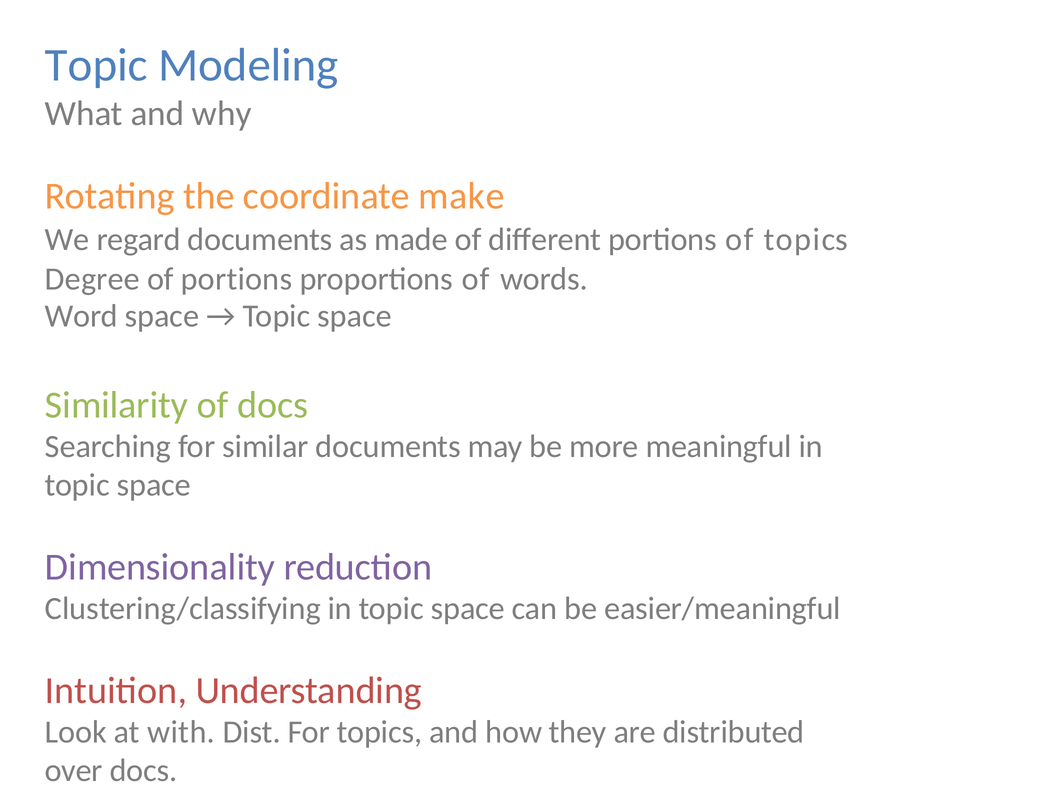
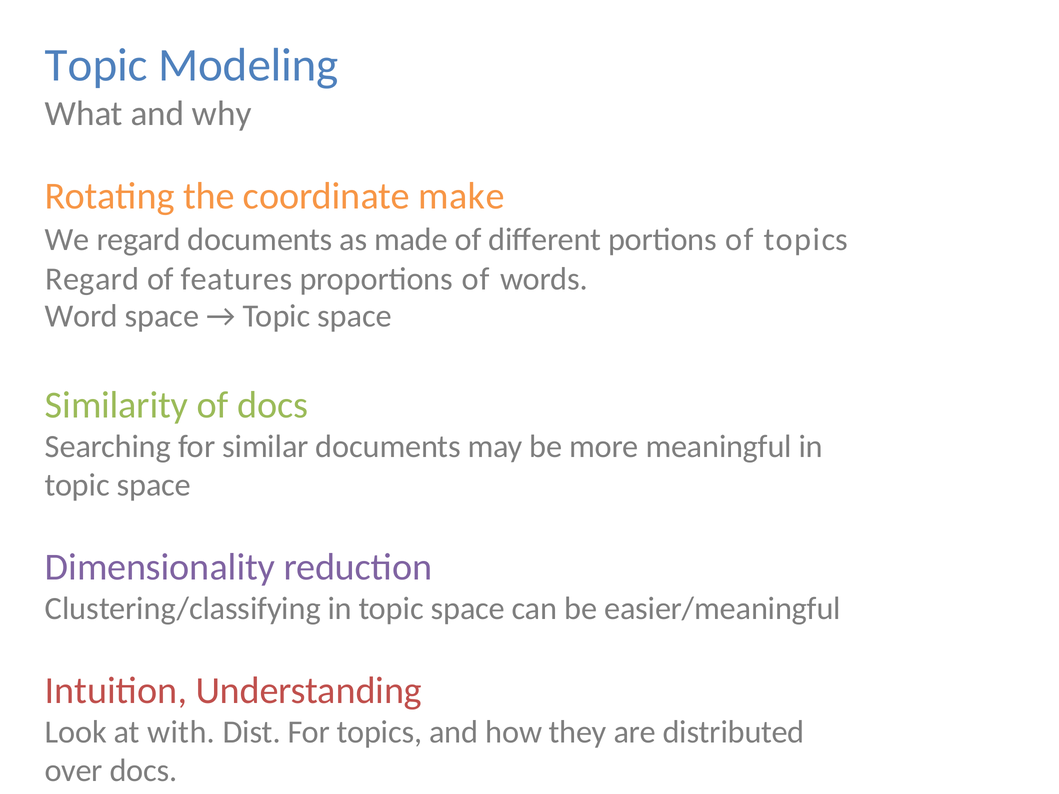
Degree: Degree -> Regard (92, 279)
of portions: portions -> features (236, 279)
